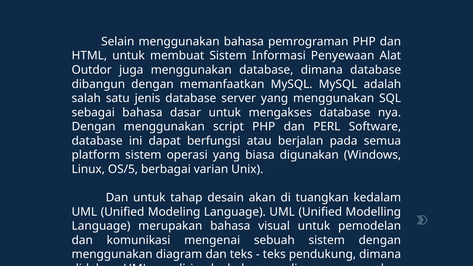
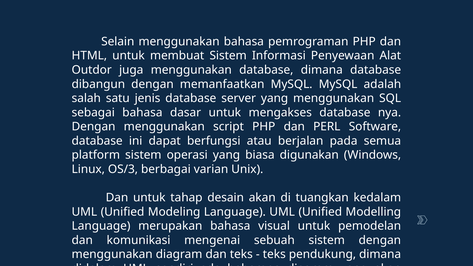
OS/5: OS/5 -> OS/3 (123, 169)
